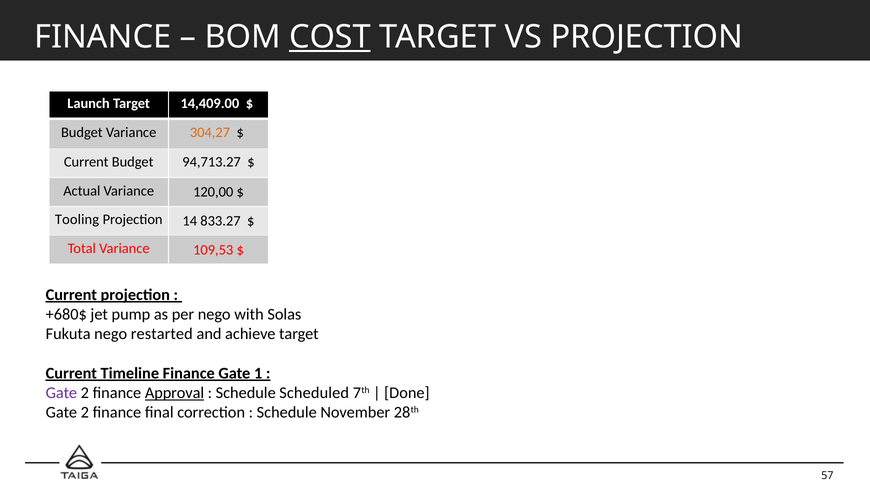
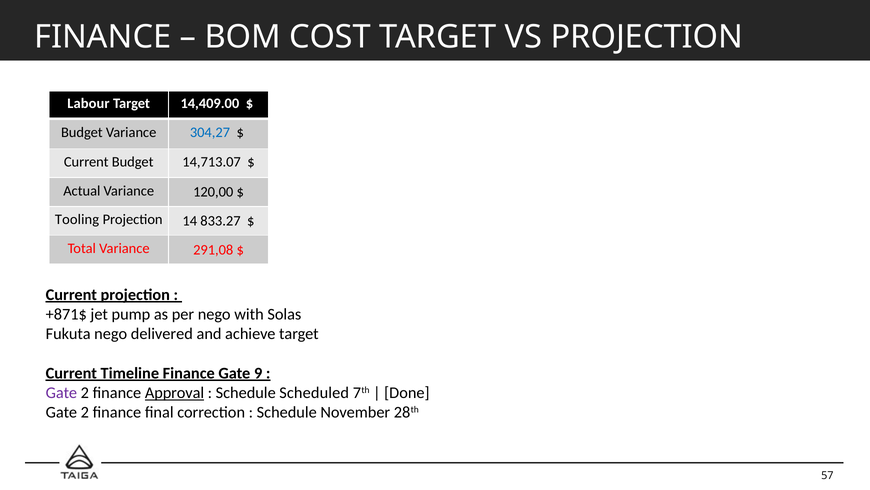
COST underline: present -> none (330, 37)
Launch: Launch -> Labour (88, 104)
304,27 colour: orange -> blue (210, 132)
94,713.27: 94,713.27 -> 14,713.07 (212, 162)
109,53: 109,53 -> 291,08 (213, 250)
+680$: +680$ -> +871$ (66, 314)
restarted: restarted -> delivered (162, 334)
1: 1 -> 9 (258, 373)
